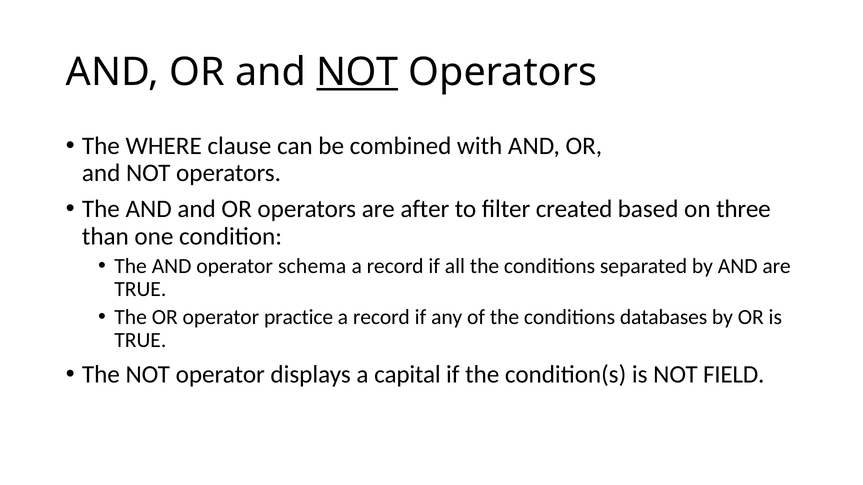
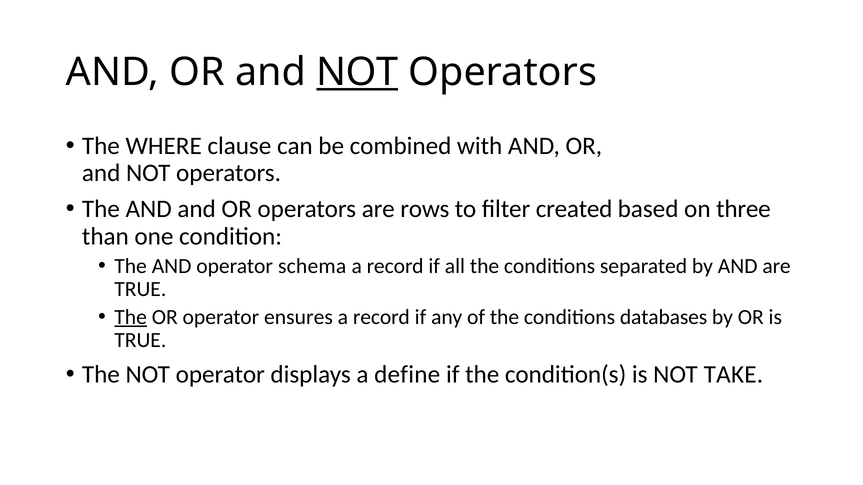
after: after -> rows (425, 209)
The underline: none -> present (131, 317)
practice: practice -> ensures (298, 317)
capital: capital -> define (407, 375)
FIELD: FIELD -> TAKE (733, 375)
